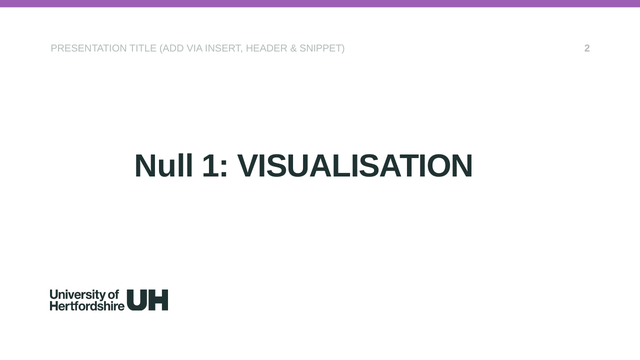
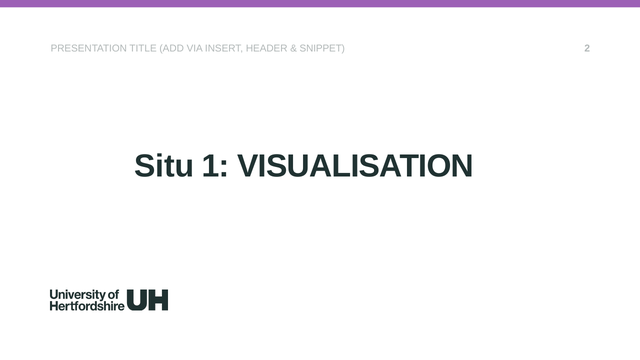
Null: Null -> Situ (164, 166)
